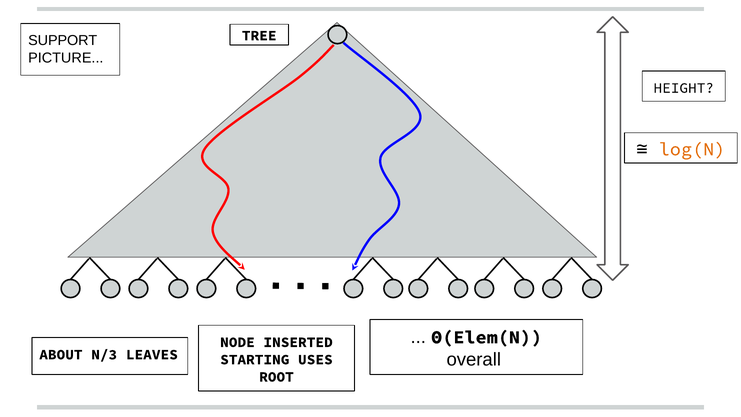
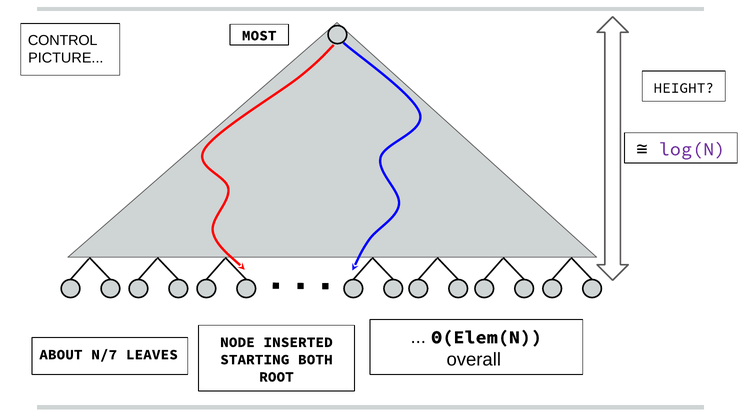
TREE: TREE -> MOST (259, 36)
SUPPORT: SUPPORT -> CONTROL (63, 40)
log(N colour: orange -> purple (692, 149)
N/3: N/3 -> N/7 (104, 354)
USES: USES -> BOTH (315, 359)
